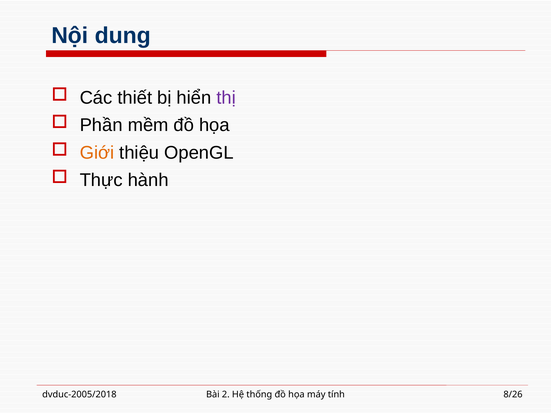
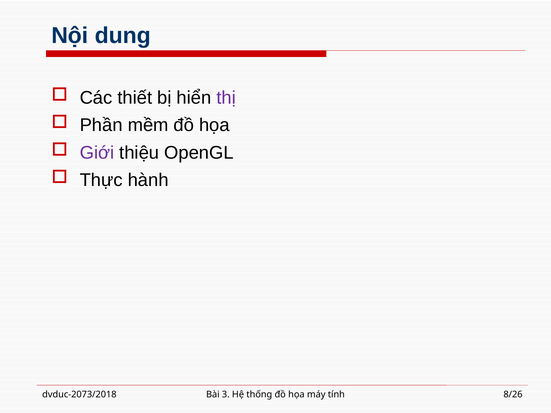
Giới colour: orange -> purple (97, 153)
dvduc-2005/2018: dvduc-2005/2018 -> dvduc-2073/2018 (79, 395)
2: 2 -> 3 (226, 395)
